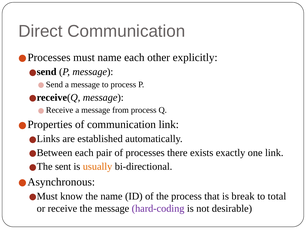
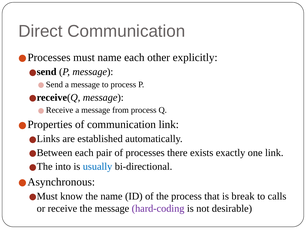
sent: sent -> into (63, 166)
usually colour: orange -> blue (98, 166)
total: total -> calls (277, 196)
